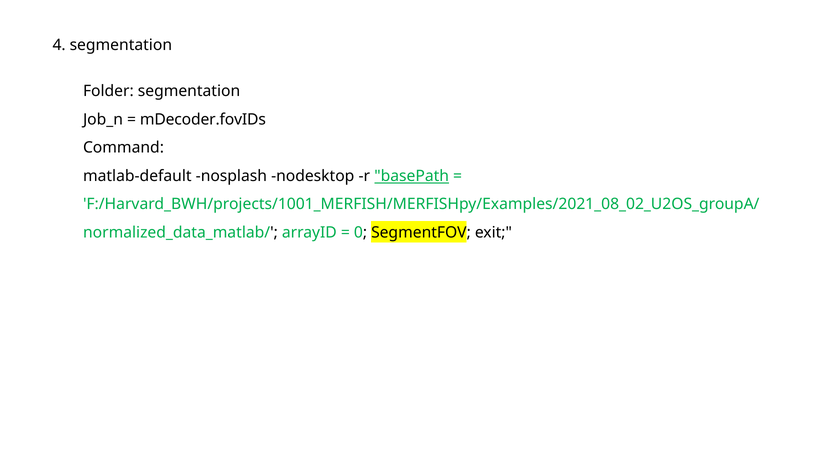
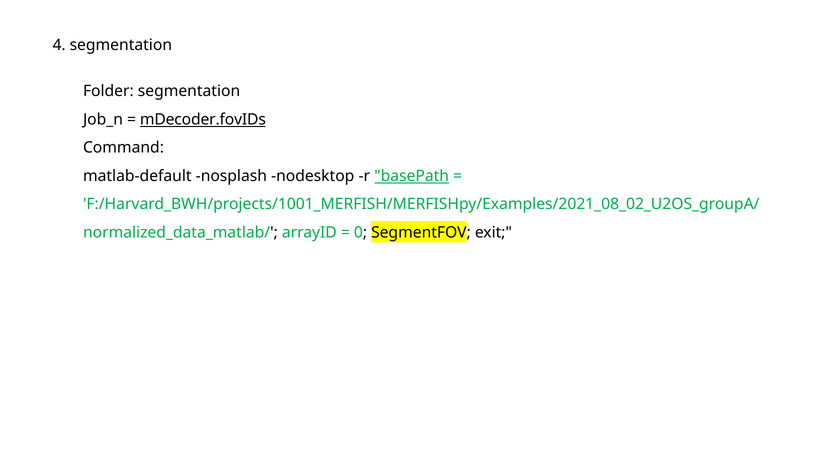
mDecoder.fovIDs underline: none -> present (203, 119)
